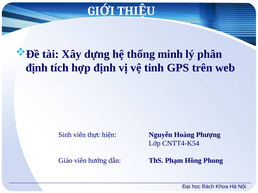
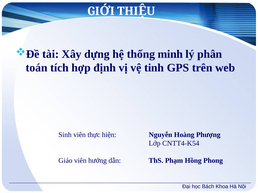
định: định -> toán (37, 68)
